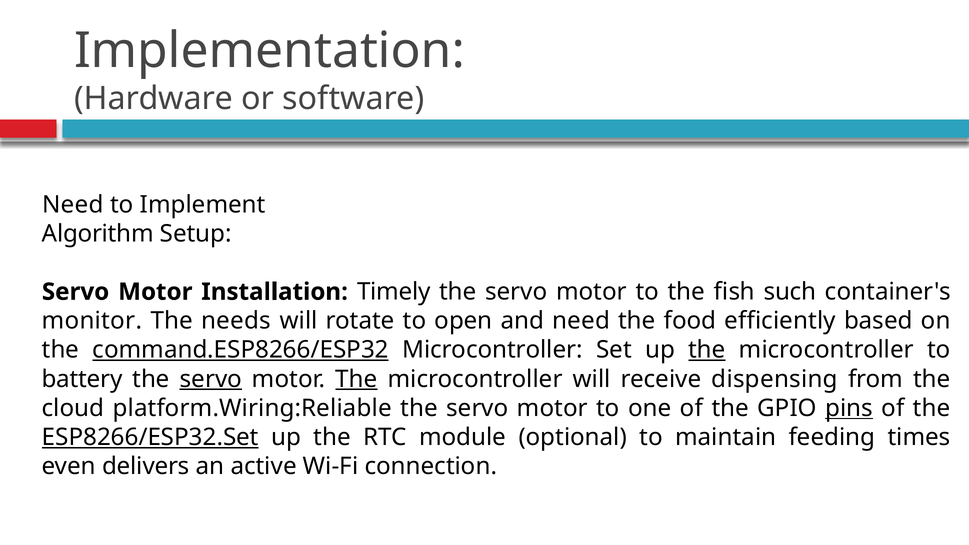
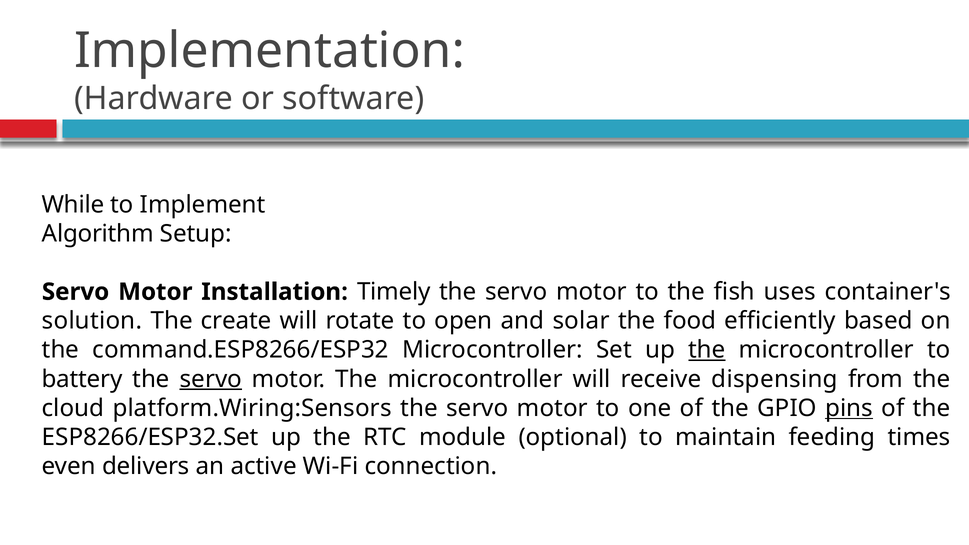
Need: Need -> While (73, 205)
such: such -> uses (790, 292)
monitor: monitor -> solution (92, 321)
needs: needs -> create (236, 321)
and need: need -> solar (581, 321)
command.ESP8266/ESP32 underline: present -> none (241, 350)
The underline: present -> none (356, 379)
platform.Wiring:Reliable: platform.Wiring:Reliable -> platform.Wiring:Sensors (252, 408)
ESP8266/ESP32.Set underline: present -> none (150, 437)
